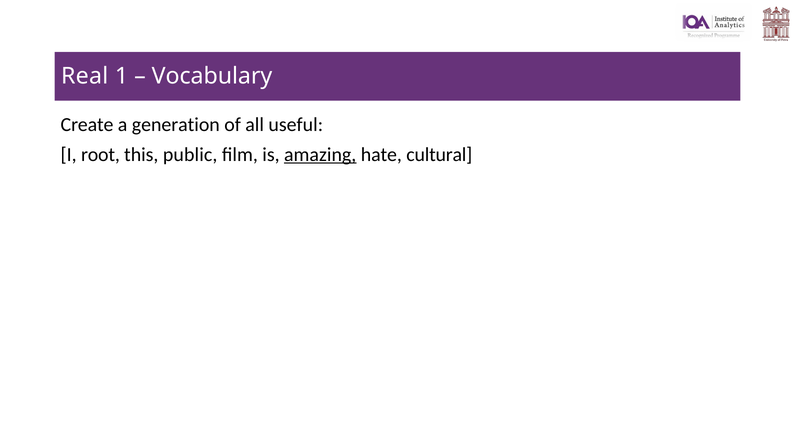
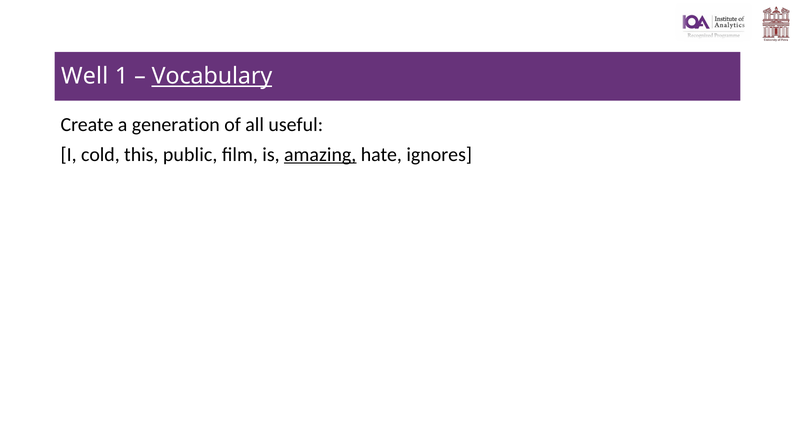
Real: Real -> Well (85, 76)
Vocabulary underline: none -> present (212, 76)
root: root -> cold (100, 155)
cultural: cultural -> ignores (439, 155)
